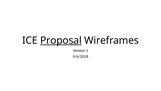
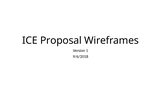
Proposal underline: present -> none (61, 40)
